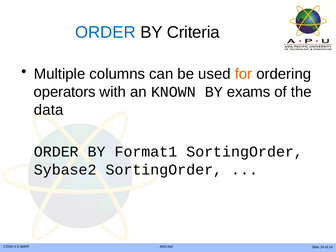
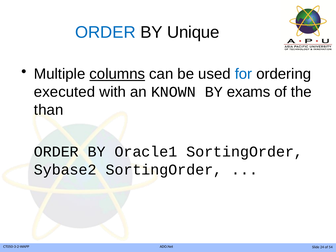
Criteria: Criteria -> Unique (193, 32)
columns underline: none -> present (117, 74)
for colour: orange -> blue (243, 74)
operators: operators -> executed (65, 92)
data: data -> than (49, 110)
Format1: Format1 -> Oracle1 (146, 152)
